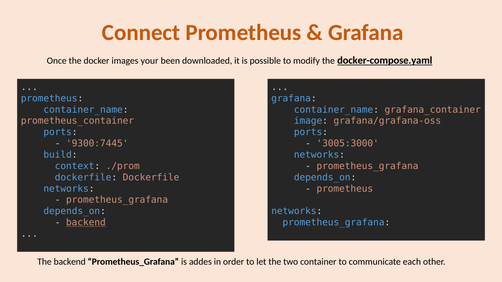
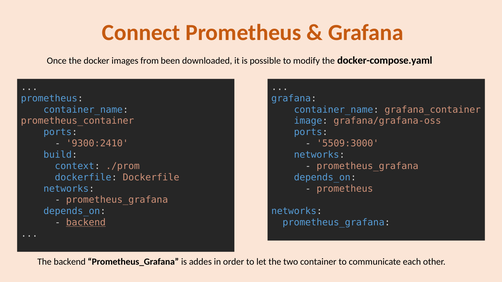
your: your -> from (150, 61)
docker-compose.yaml underline: present -> none (385, 61)
9300:7445: 9300:7445 -> 9300:2410 (97, 144)
3005:3000: 3005:3000 -> 5509:3000 (348, 144)
